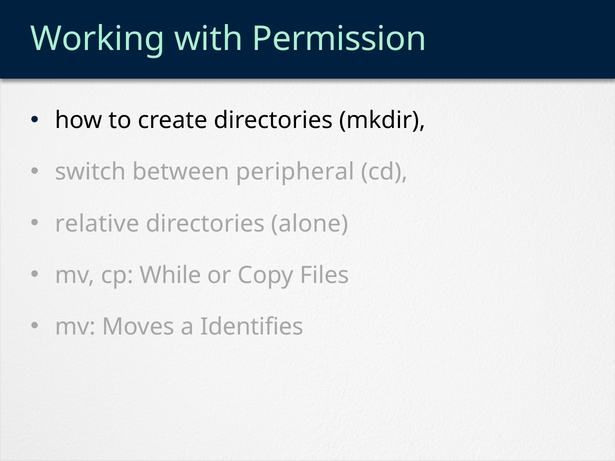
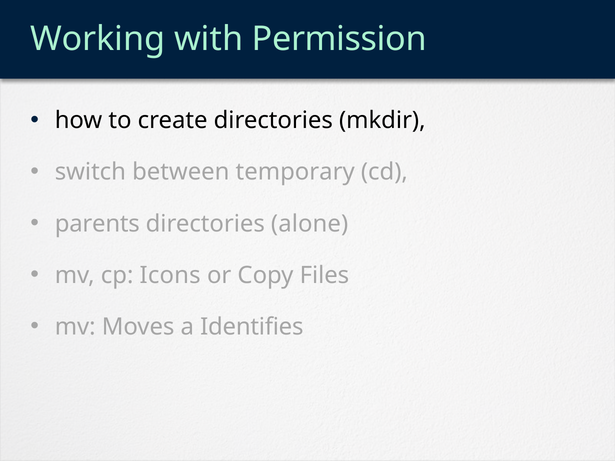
peripheral: peripheral -> temporary (295, 172)
relative: relative -> parents (97, 224)
While: While -> Icons (170, 275)
